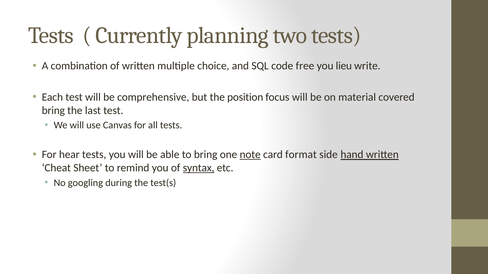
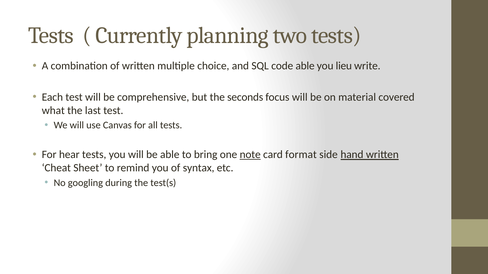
code free: free -> able (305, 66)
position: position -> seconds (245, 97)
bring: bring -> what (53, 111)
syntax underline: present -> none (199, 168)
